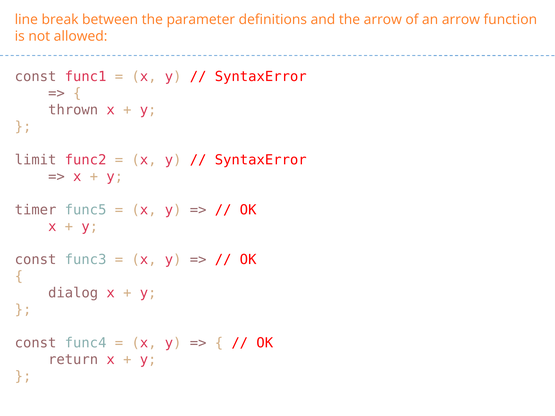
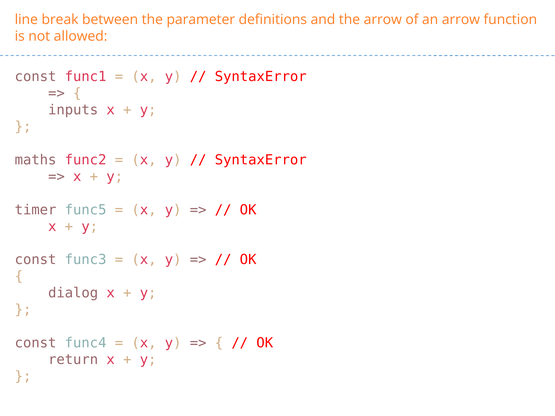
thrown: thrown -> inputs (73, 110)
limit: limit -> maths (36, 160)
